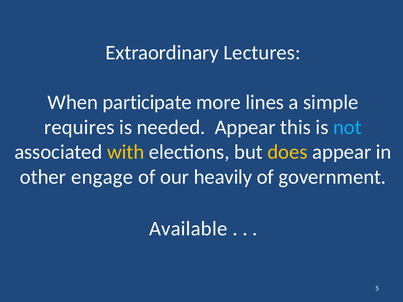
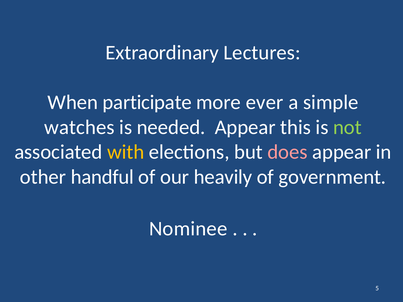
lines: lines -> ever (265, 103)
requires: requires -> watches (79, 127)
not colour: light blue -> light green (347, 127)
does colour: yellow -> pink (288, 152)
engage: engage -> handful (102, 177)
Available: Available -> Nominee (188, 229)
